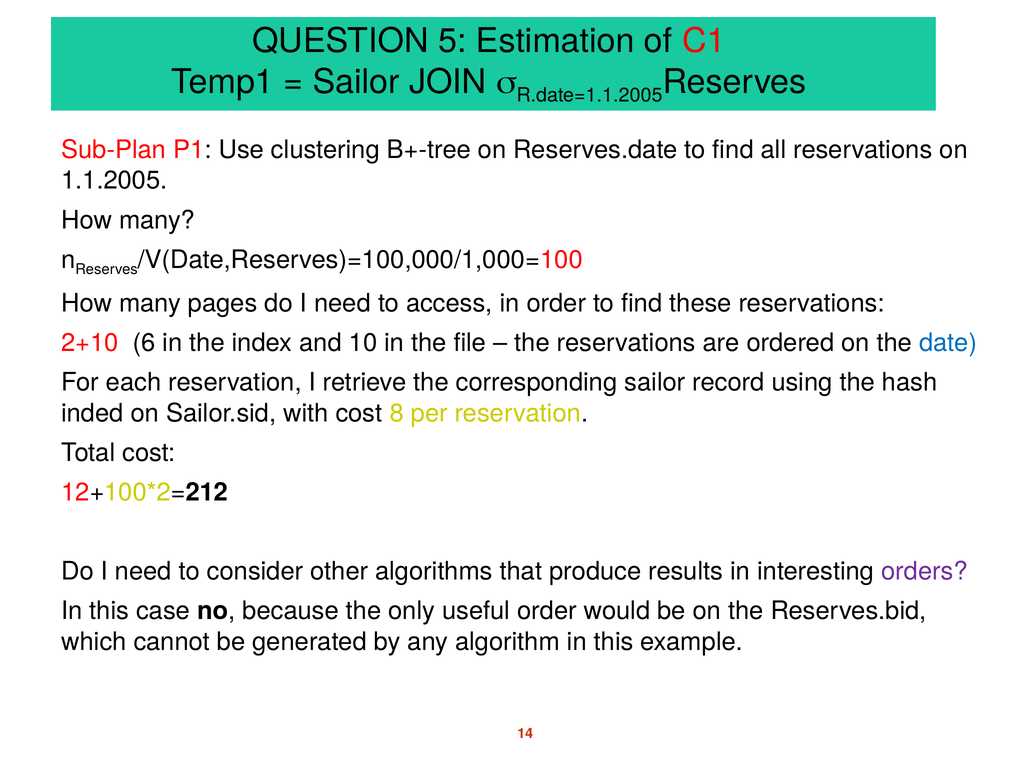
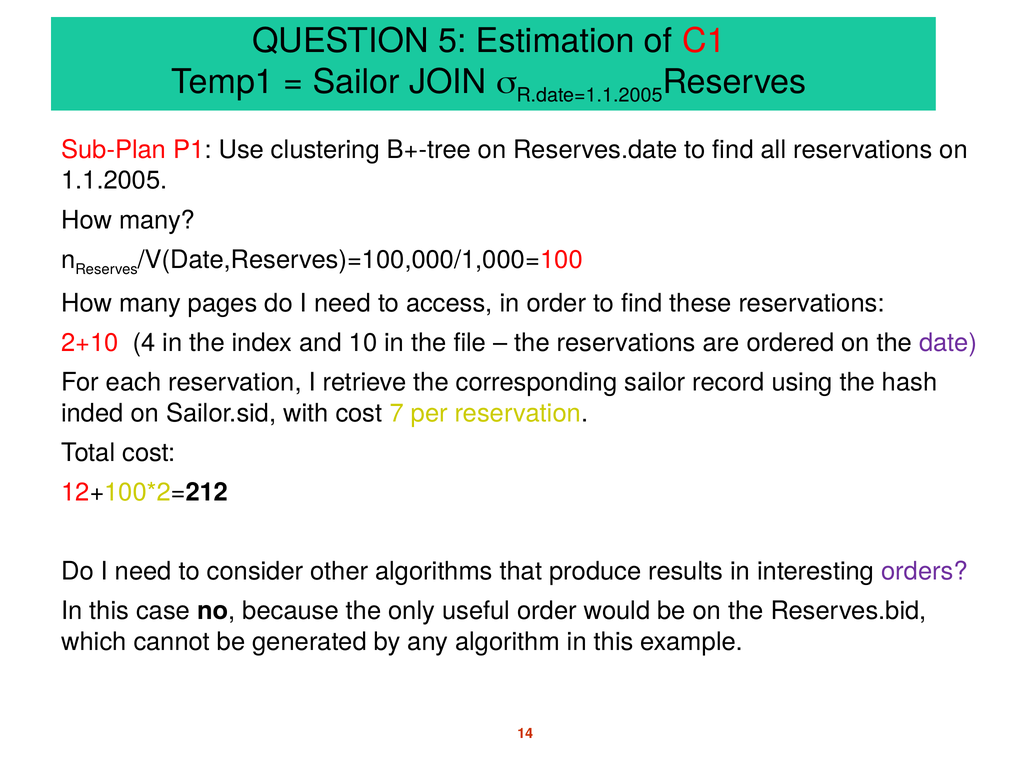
6: 6 -> 4 (144, 343)
date colour: blue -> purple (948, 343)
8: 8 -> 7 (397, 413)
